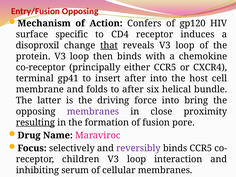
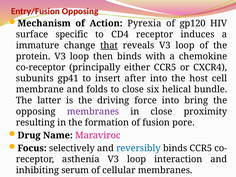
Confers: Confers -> Pyrexia (144, 23)
disoproxil: disoproxil -> immature (38, 45)
terminal: terminal -> subunits (35, 78)
to after: after -> close (133, 89)
resulting underline: present -> none (35, 123)
reversibly colour: purple -> blue (138, 148)
children: children -> asthenia (81, 159)
